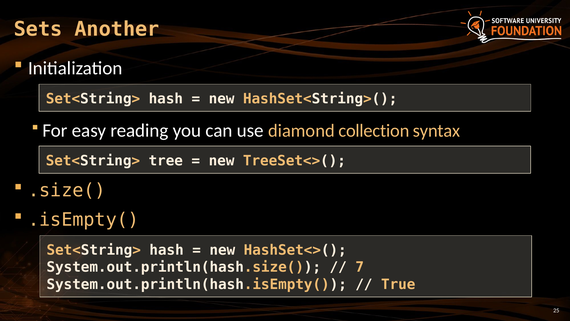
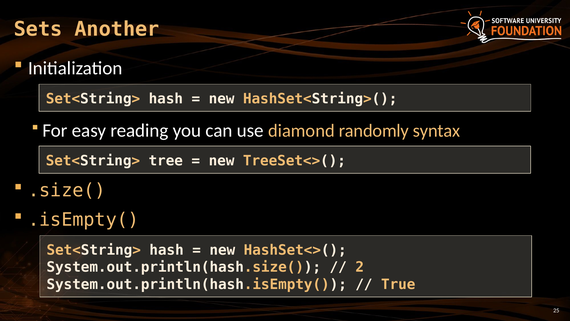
collection: collection -> randomly (374, 131)
7: 7 -> 2 (360, 267)
